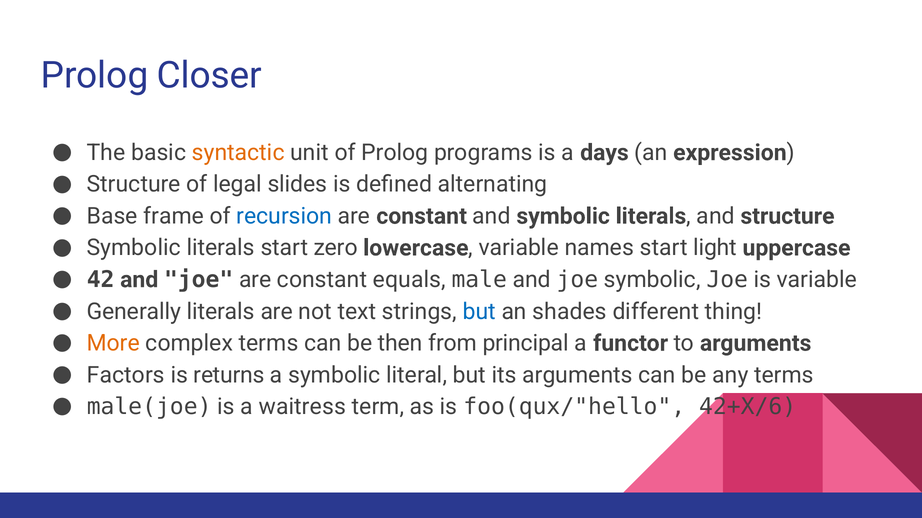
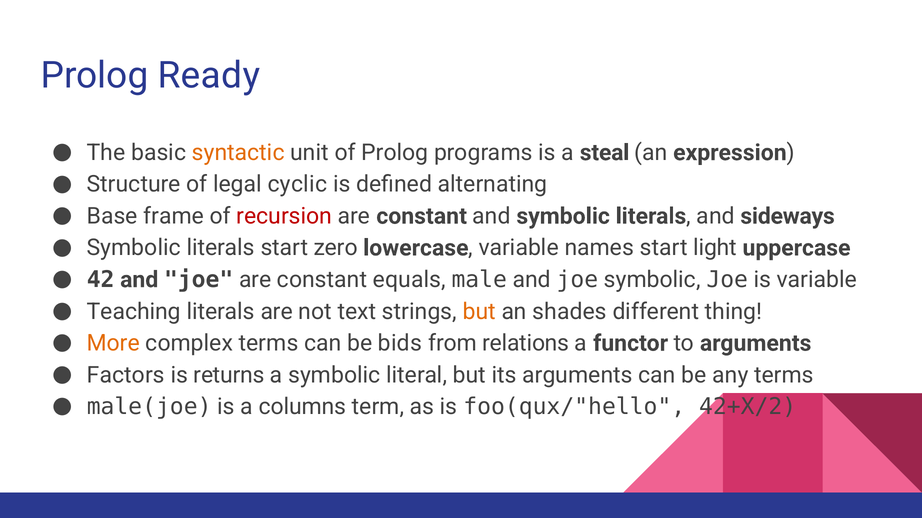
Closer: Closer -> Ready (209, 75)
days: days -> steal (605, 153)
slides: slides -> cyclic (297, 185)
recursion colour: blue -> red (284, 216)
and structure: structure -> sideways (788, 216)
Generally: Generally -> Teaching (134, 312)
but colour: blue -> orange (479, 312)
then: then -> bids (400, 344)
principal: principal -> relations (526, 344)
waitress: waitress -> columns (302, 407)
42+X/6: 42+X/6 -> 42+X/2 (748, 407)
